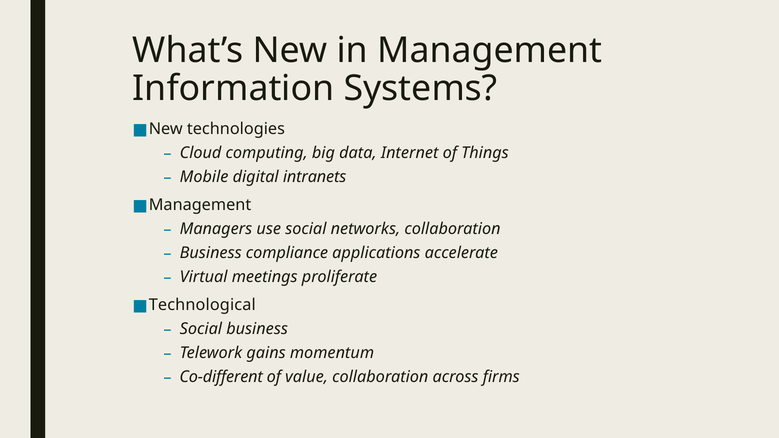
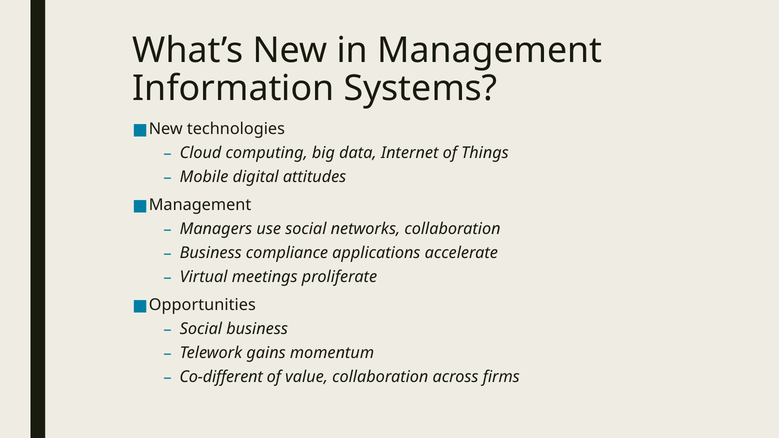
intranets: intranets -> attitudes (315, 177)
Technological: Technological -> Opportunities (202, 305)
